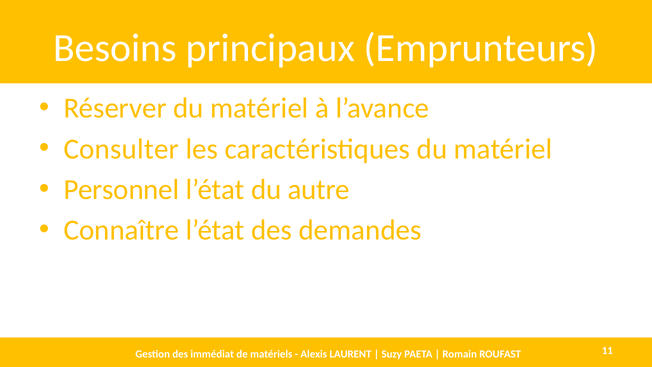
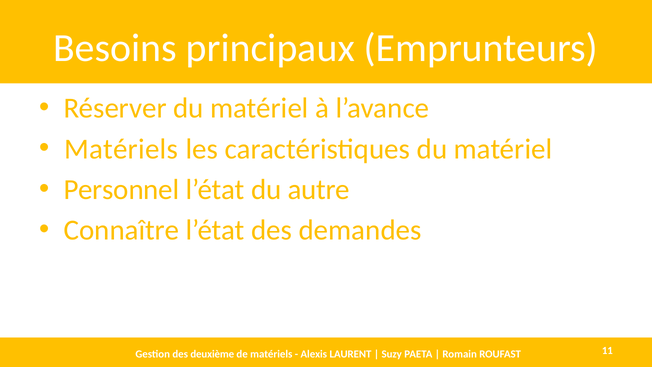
Consulter: Consulter -> Matériels (121, 149)
immédiat: immédiat -> deuxième (212, 354)
